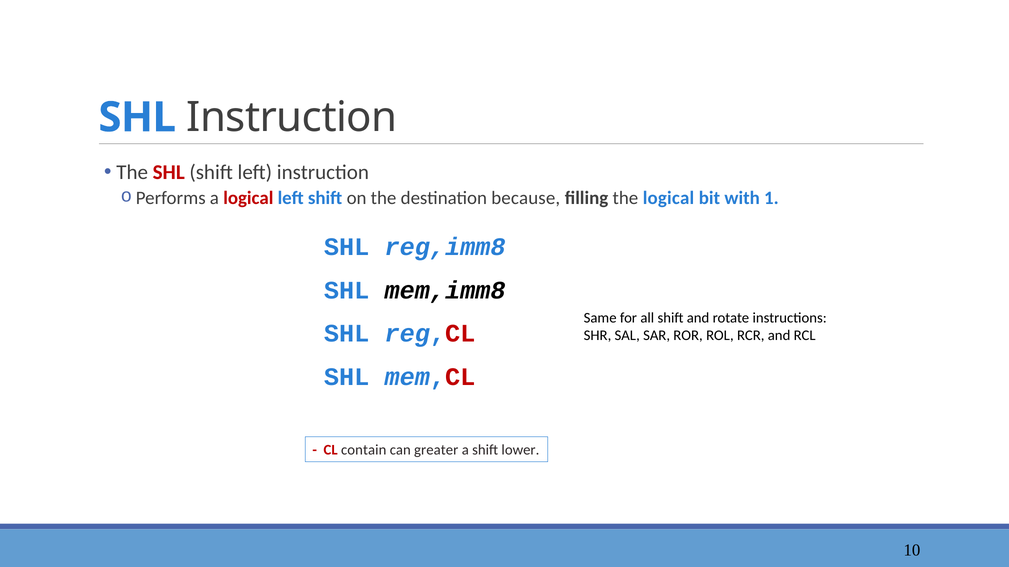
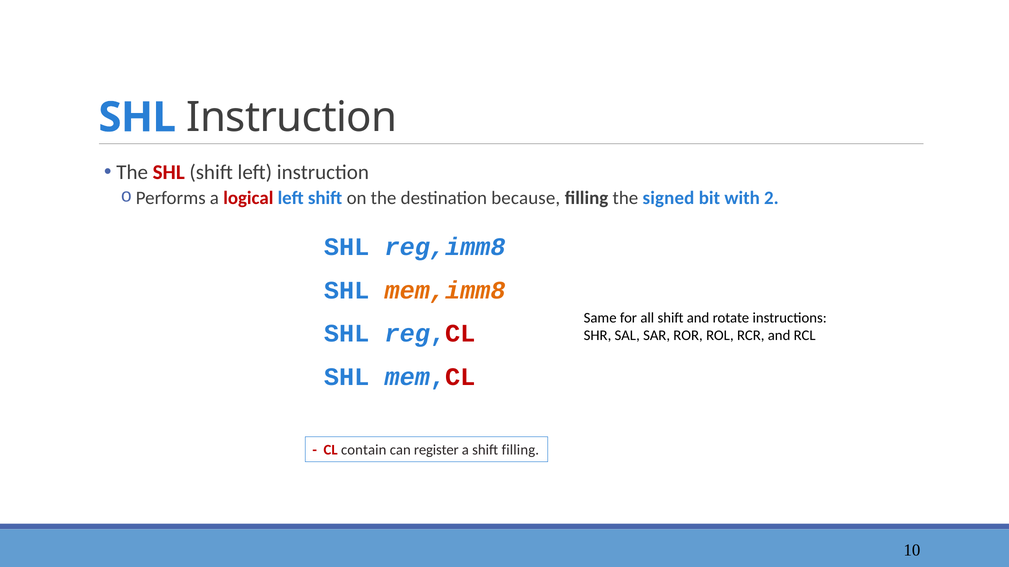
the logical: logical -> signed (668, 198)
1: 1 -> 2 (771, 198)
mem,imm8 colour: black -> orange (445, 291)
greater: greater -> register (436, 451)
shift lower: lower -> filling (520, 451)
